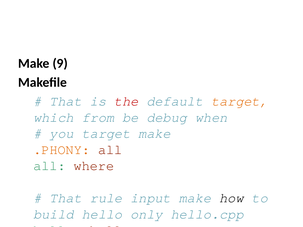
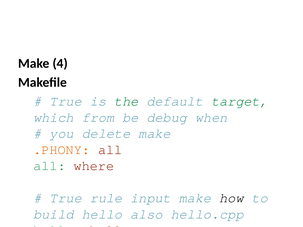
9: 9 -> 4 (60, 64)
That: That -> True (66, 101)
the colour: red -> green (126, 101)
target colour: orange -> green (240, 101)
you target: target -> delete (106, 134)
That: That -> True (66, 198)
only: only -> also (147, 214)
